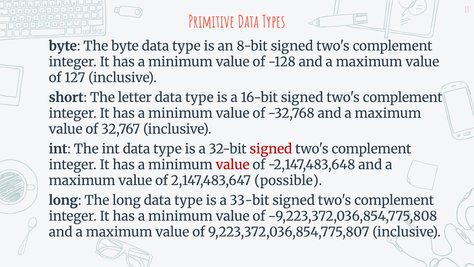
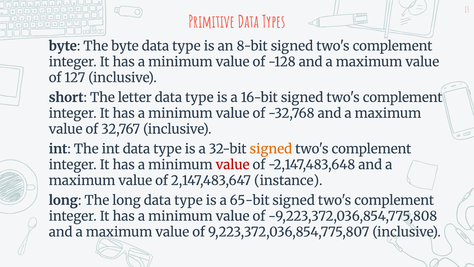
signed colour: red -> orange (271, 149)
possible: possible -> instance (288, 180)
33-bit: 33-bit -> 65-bit (250, 200)
